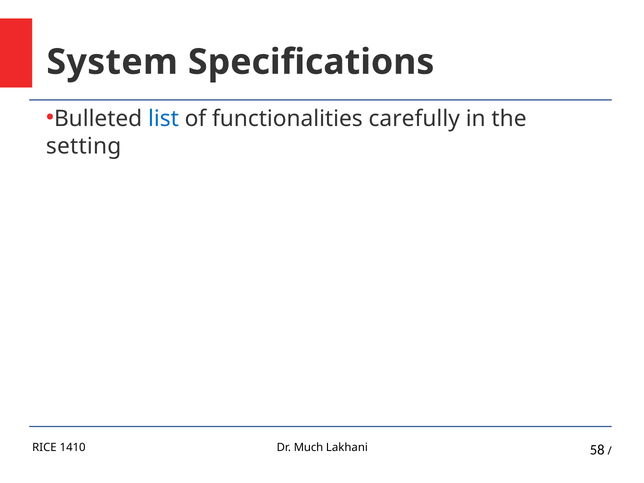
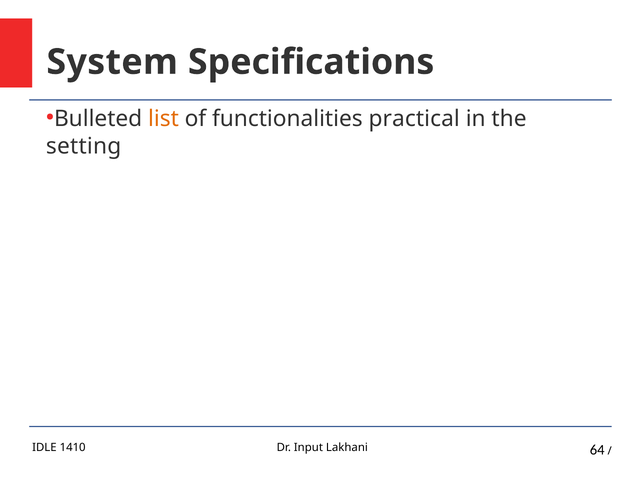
list colour: blue -> orange (163, 119)
carefully: carefully -> practical (414, 119)
RICE: RICE -> IDLE (44, 448)
Much: Much -> Input (308, 448)
58: 58 -> 64 (597, 450)
